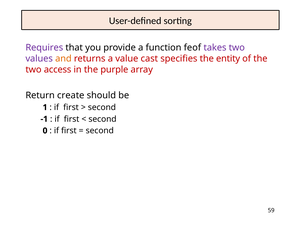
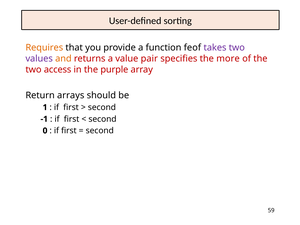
Requires colour: purple -> orange (44, 48)
cast: cast -> pair (149, 59)
entity: entity -> more (228, 59)
create: create -> arrays (71, 95)
